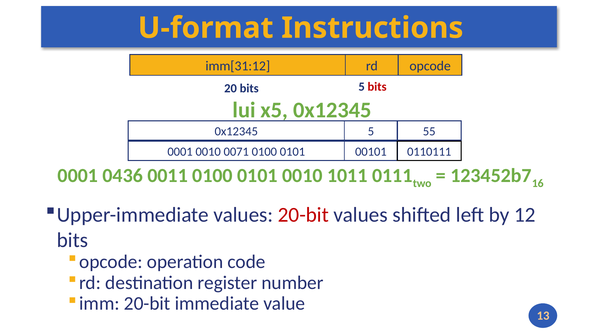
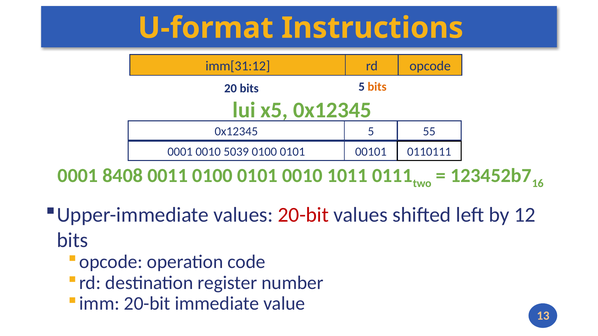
bits colour: red -> orange (377, 87)
0071: 0071 -> 5039 (236, 152)
0436: 0436 -> 8408 (123, 176)
